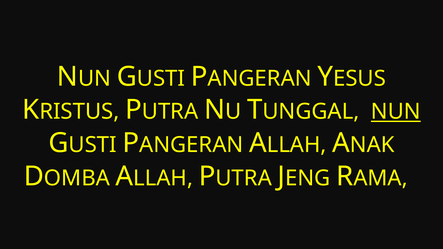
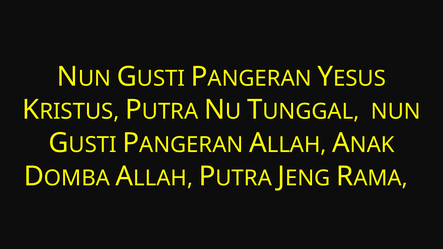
NUN underline: present -> none (396, 112)
